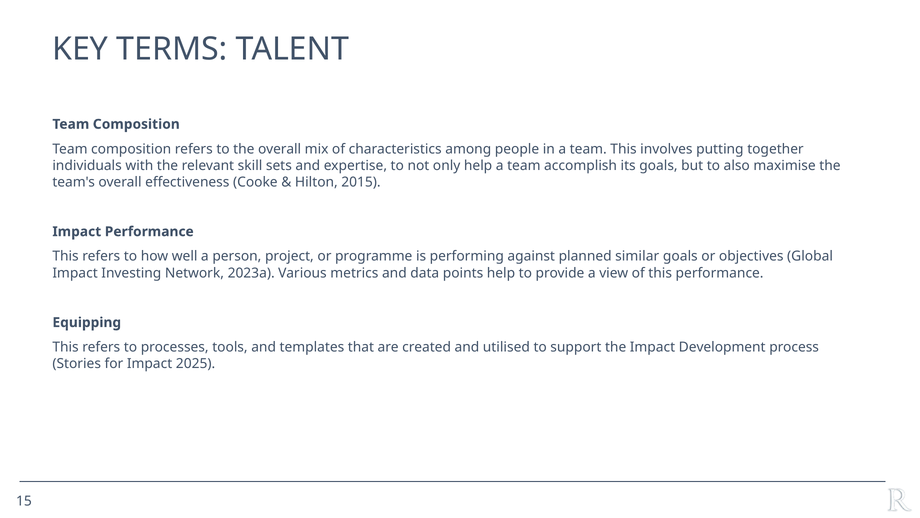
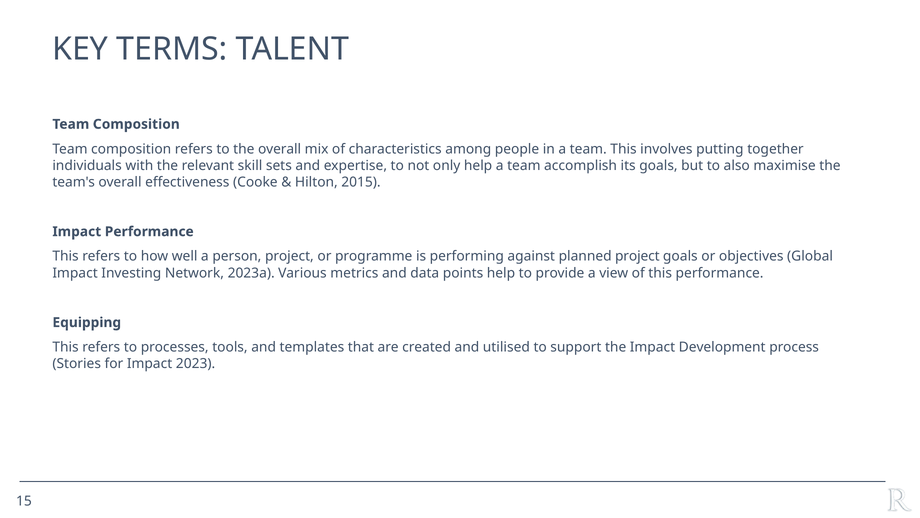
planned similar: similar -> project (637, 256)
2025: 2025 -> 2023 (196, 364)
